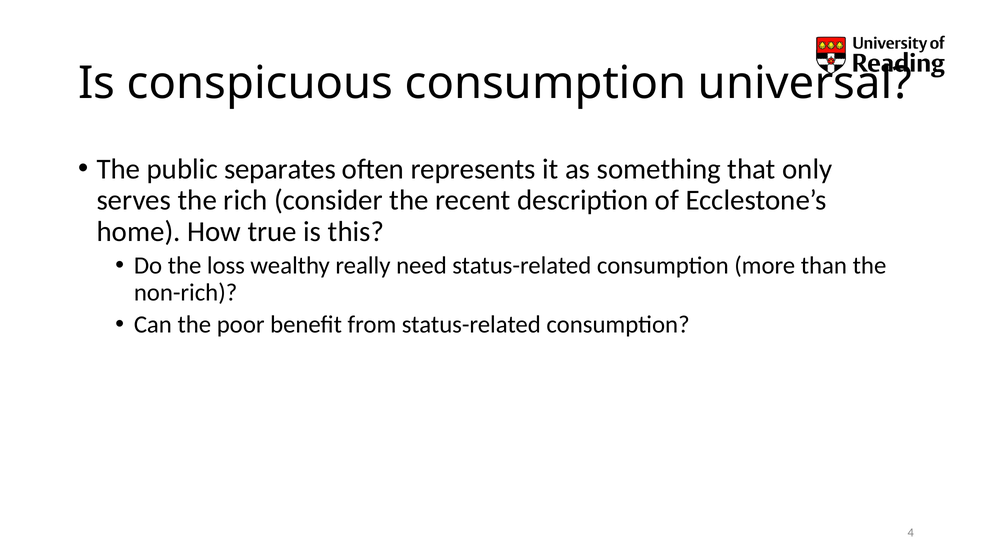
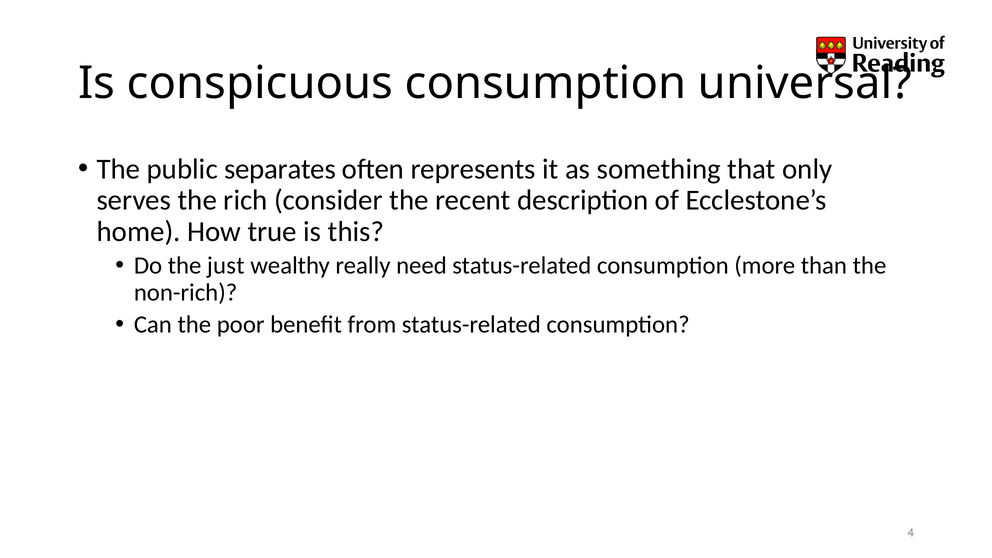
loss: loss -> just (226, 266)
